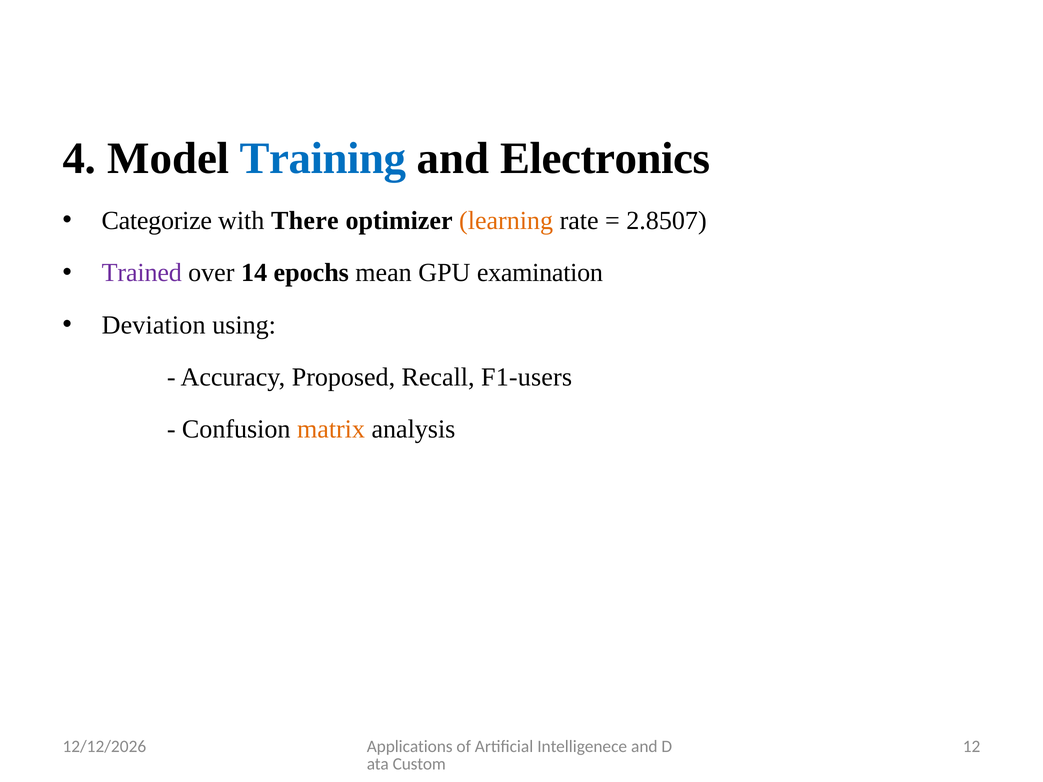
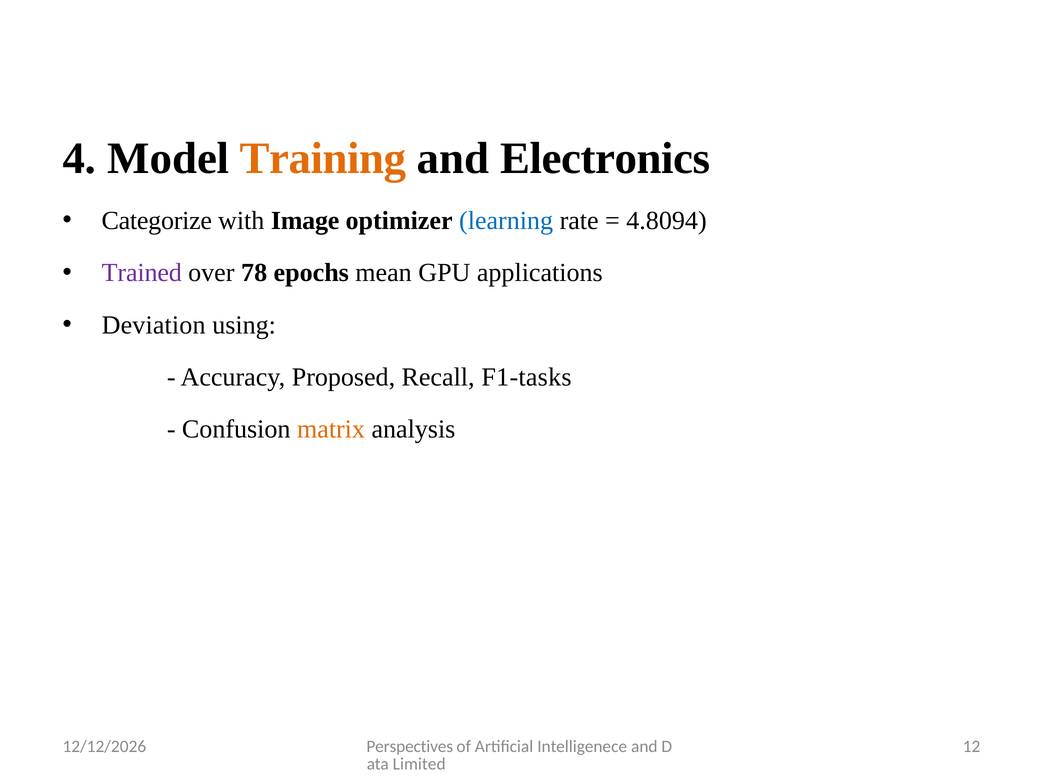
Training colour: blue -> orange (323, 159)
There: There -> Image (305, 221)
learning colour: orange -> blue (506, 221)
2.8507: 2.8507 -> 4.8094 (666, 221)
14: 14 -> 78 (254, 273)
examination: examination -> applications (540, 273)
F1-users: F1-users -> F1-tasks (527, 377)
Applications: Applications -> Perspectives (410, 747)
Custom: Custom -> Limited (419, 764)
